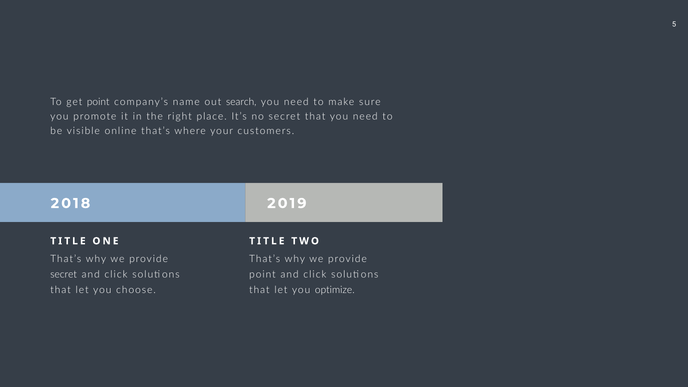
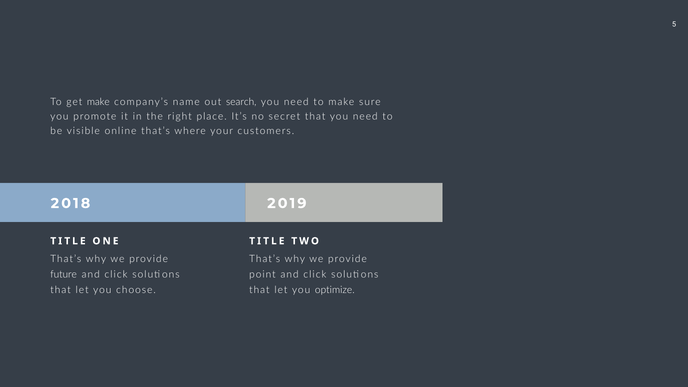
get point: point -> make (98, 102)
secret: secret -> future (64, 275)
